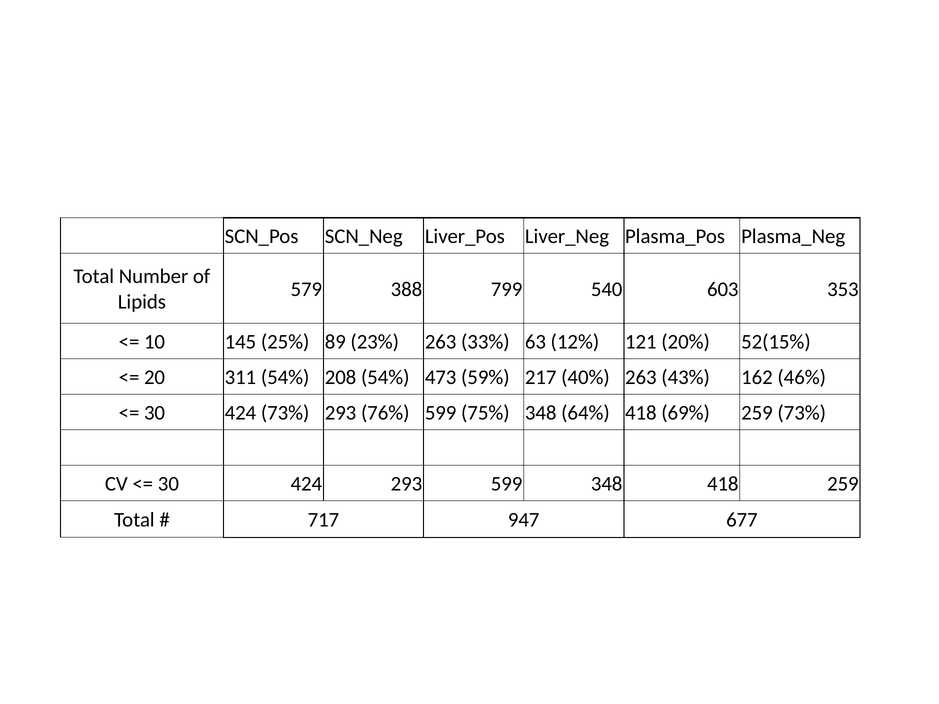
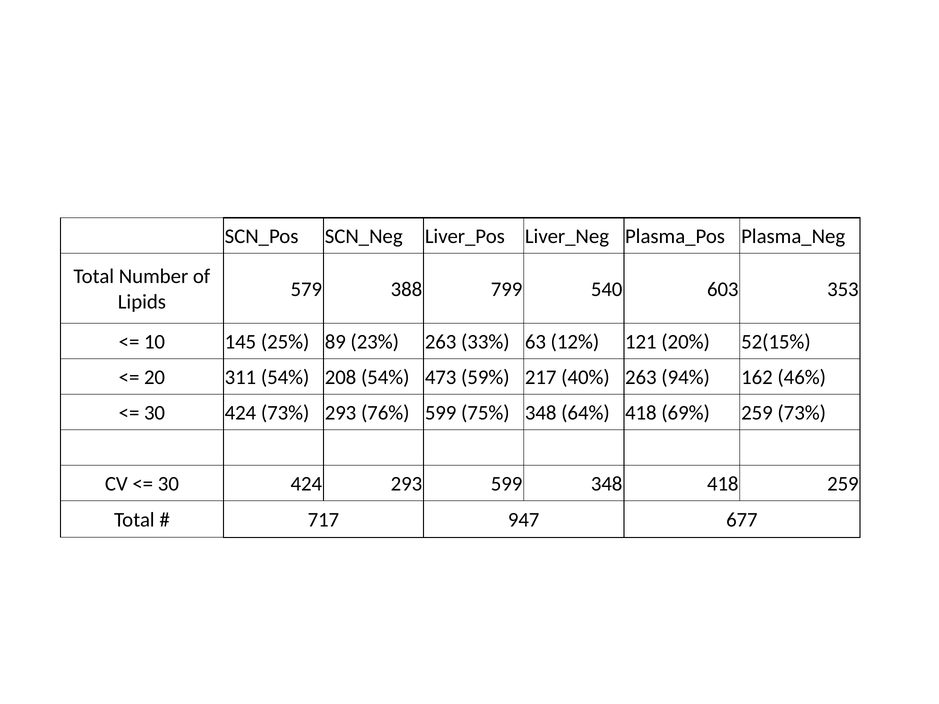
43%: 43% -> 94% (686, 378)
